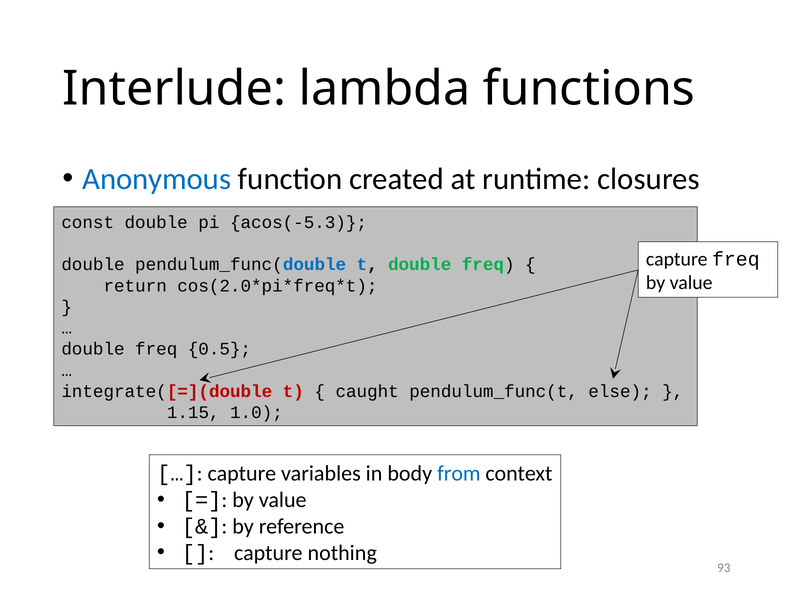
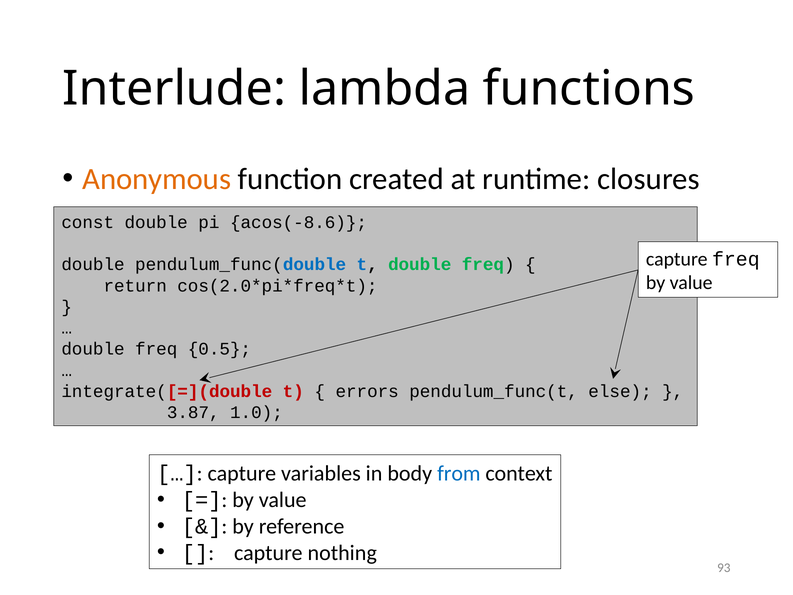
Anonymous colour: blue -> orange (157, 179)
acos(-5.3: acos(-5.3 -> acos(-8.6 (299, 222)
caught: caught -> errors (367, 391)
1.15: 1.15 -> 3.87 (193, 412)
